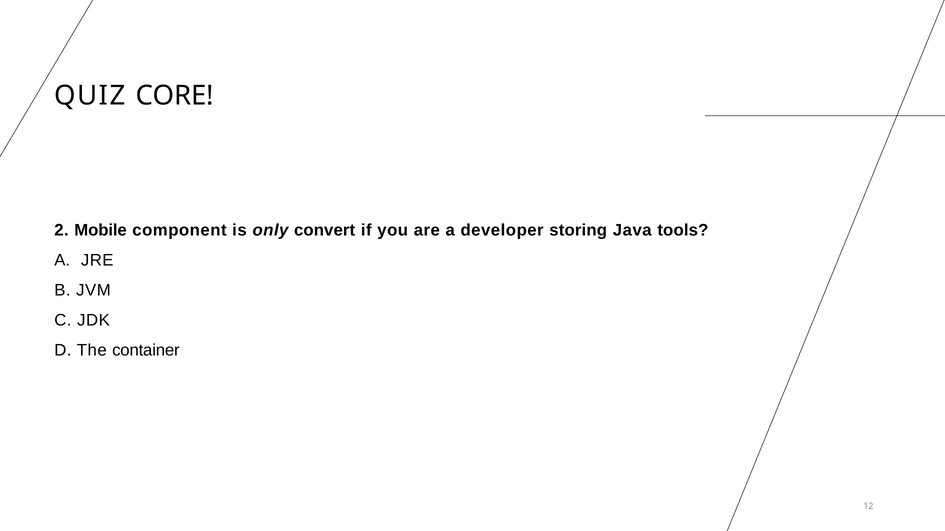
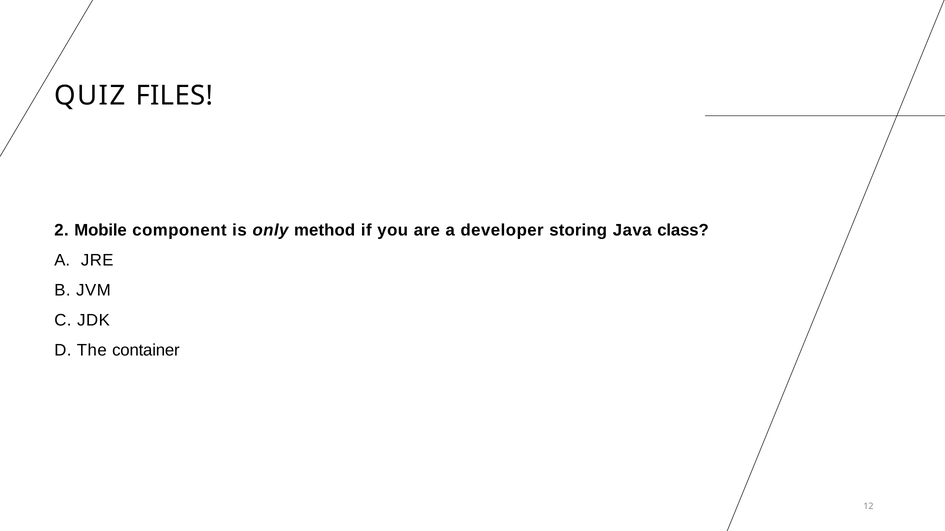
CORE: CORE -> FILES (174, 96)
convert: convert -> method (325, 230)
tools: tools -> class (683, 230)
